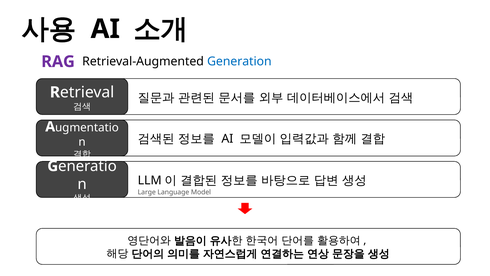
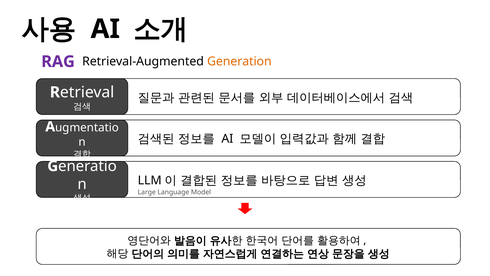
Generation colour: blue -> orange (239, 61)
